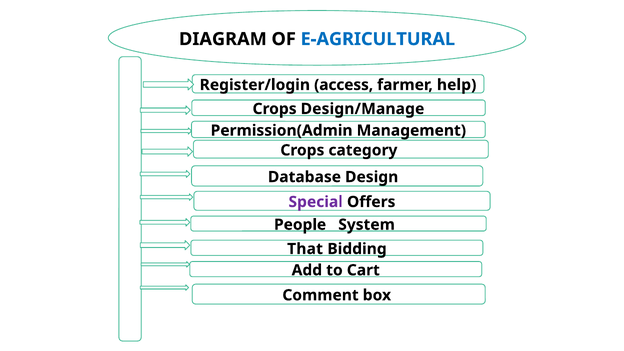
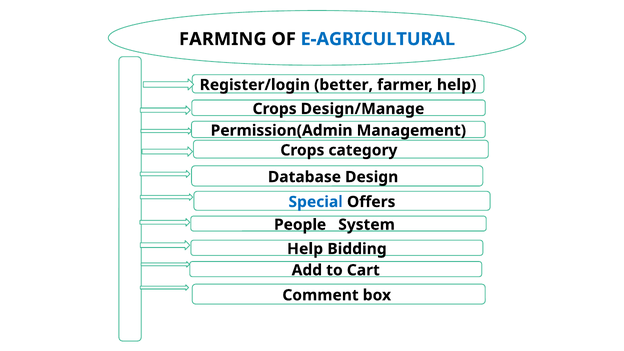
DIAGRAM: DIAGRAM -> FARMING (223, 39)
access: access -> better (344, 85)
Special colour: purple -> blue (316, 202)
That: That -> Help (305, 249)
